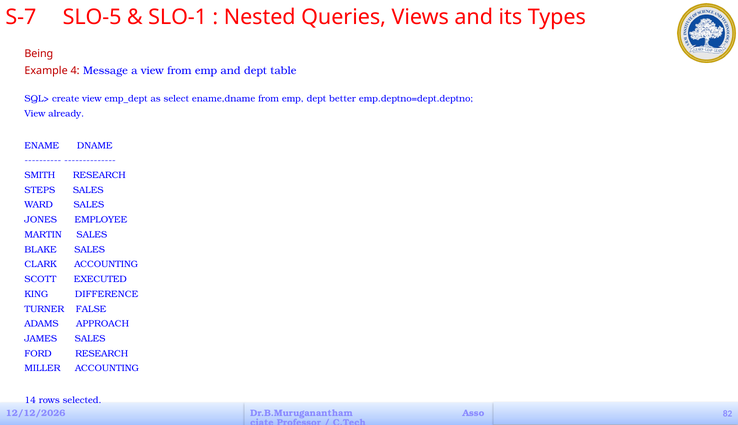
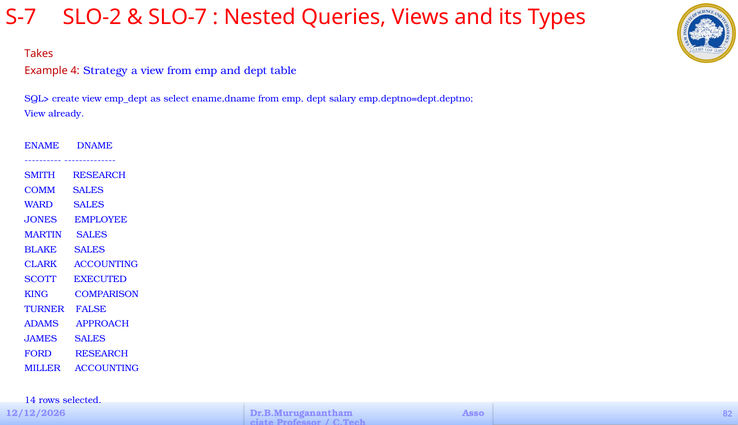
SLO-5: SLO-5 -> SLO-2 (92, 17)
SLO-1: SLO-1 -> SLO-7 (178, 17)
Being: Being -> Takes (39, 54)
Message: Message -> Strategy (105, 71)
better: better -> salary (343, 99)
STEPS: STEPS -> COMM (40, 190)
DIFFERENCE: DIFFERENCE -> COMPARISON (107, 294)
